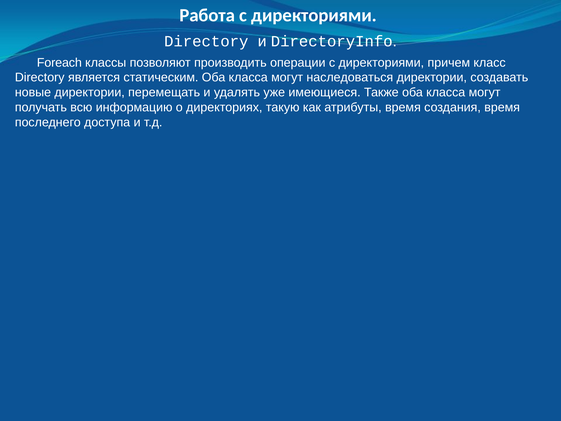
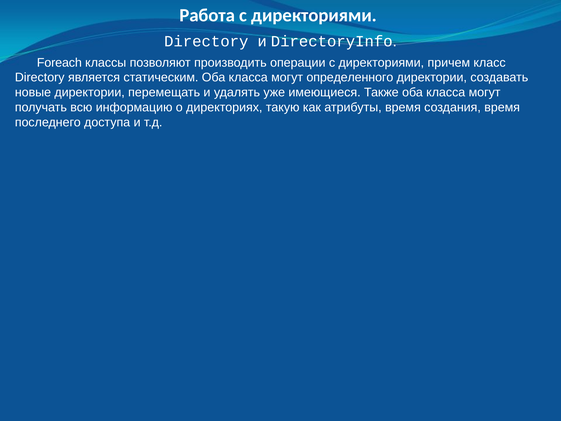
наследоваться: наследоваться -> определенного (350, 77)
